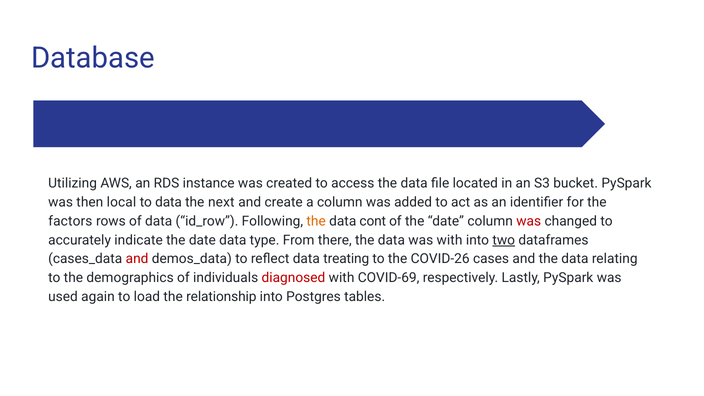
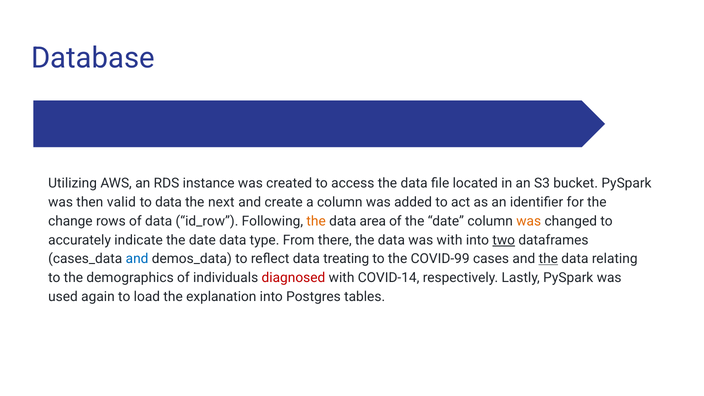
local: local -> valid (121, 202)
factors: factors -> change (70, 221)
cont: cont -> area (373, 221)
was colour: red -> orange (529, 221)
and colour: red -> blue (137, 259)
COVID-26: COVID-26 -> COVID-99 (440, 259)
the underline: none -> present (548, 259)
COVID-69: COVID-69 -> COVID-14 (389, 278)
relationship: relationship -> explanation (221, 297)
